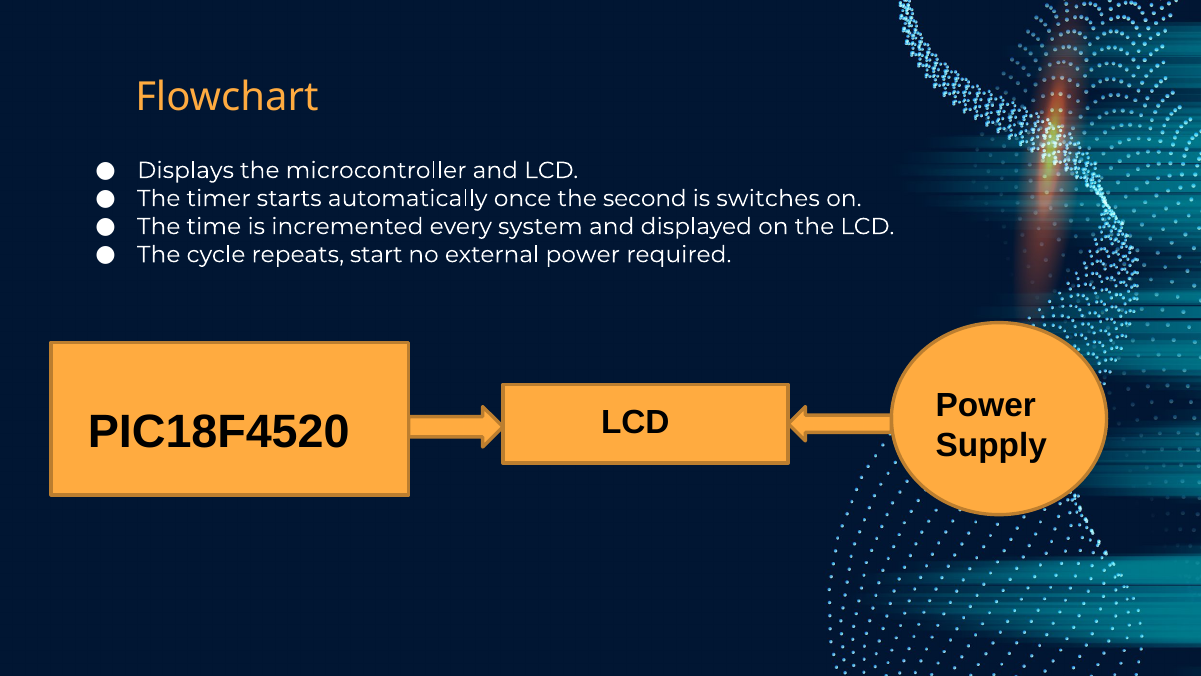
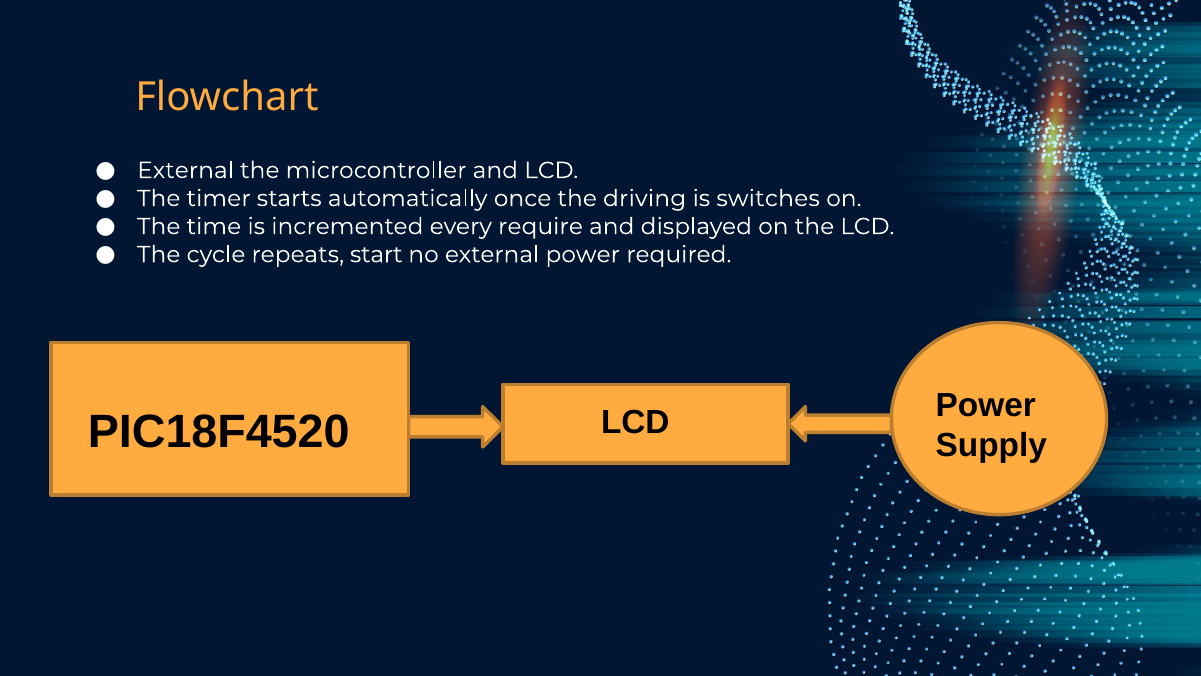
Displays: Displays -> External (186, 170)
second: second -> driving (645, 198)
system: system -> require (540, 226)
